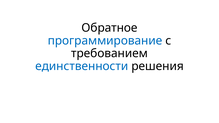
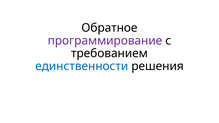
программирование colour: blue -> purple (105, 41)
